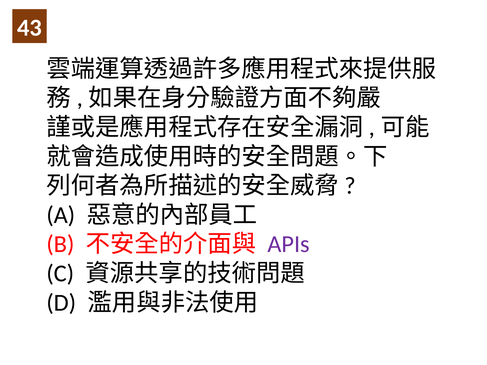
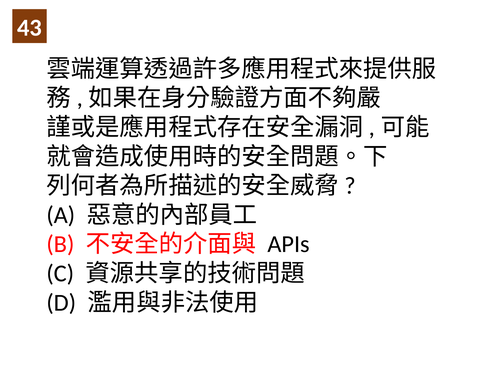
APIs colour: purple -> black (289, 244)
